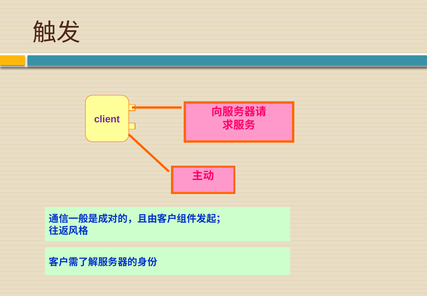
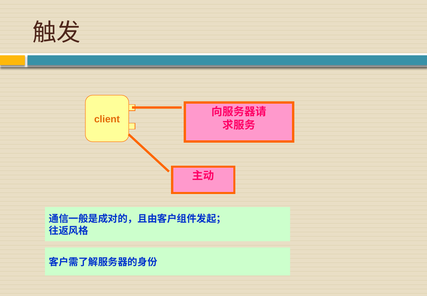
client colour: purple -> orange (107, 119)
